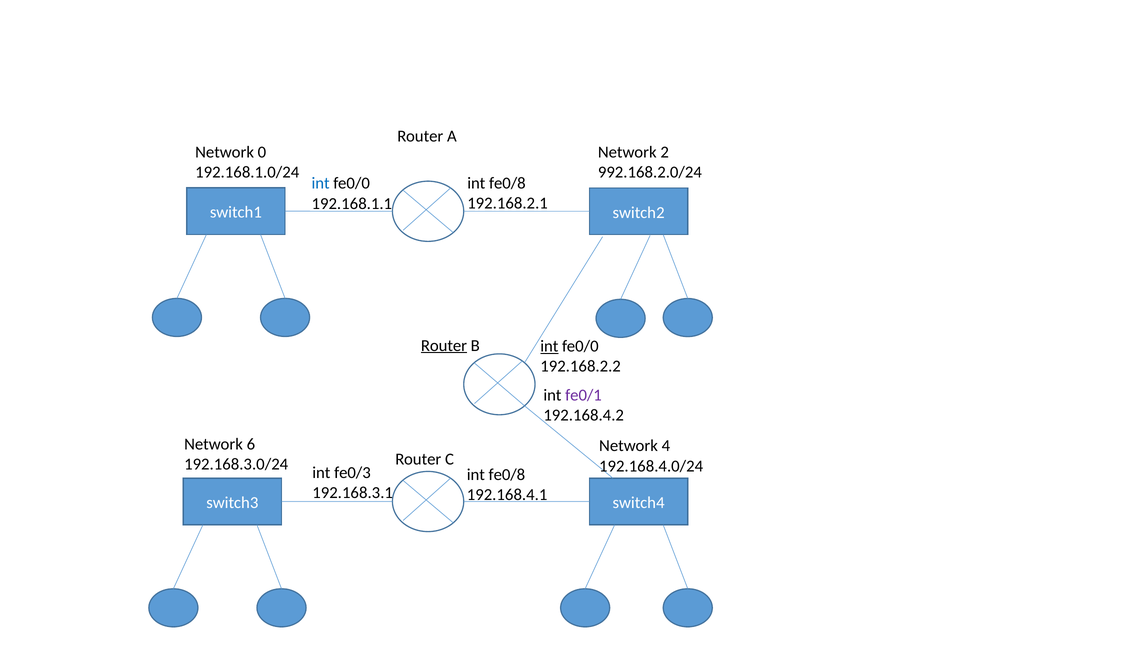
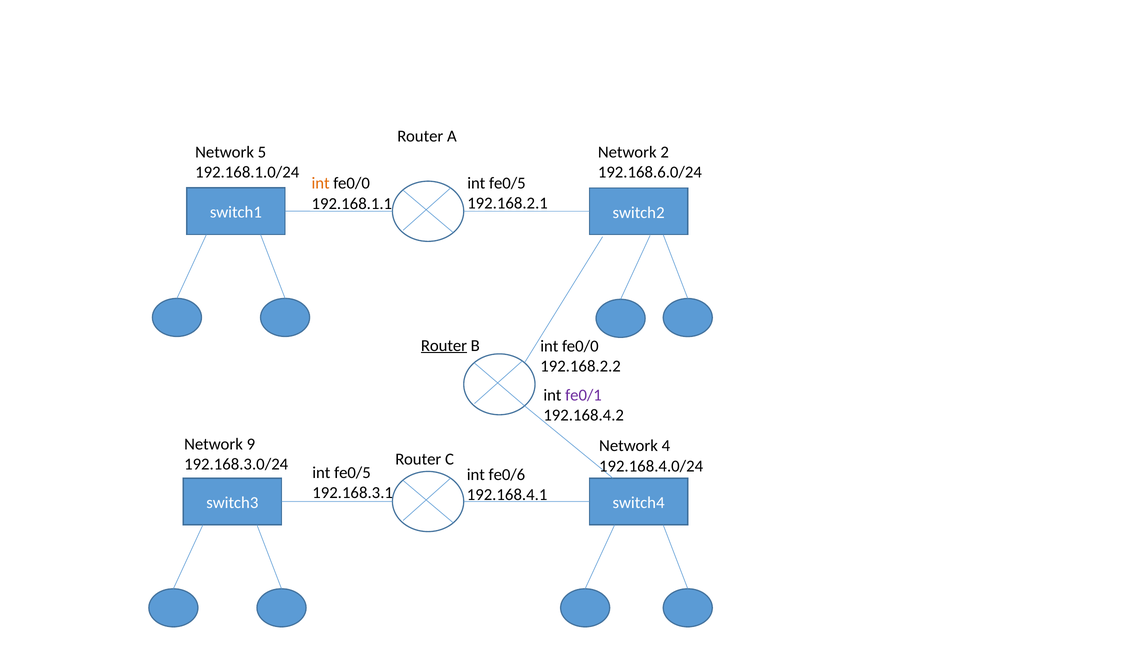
0: 0 -> 5 (262, 152)
992.168.2.0/24: 992.168.2.0/24 -> 192.168.6.0/24 (650, 172)
fe0/8: fe0/8 -> fe0/5 (507, 183)
int colour: blue -> orange (321, 183)
int underline: present -> none (549, 346)
6: 6 -> 9 (251, 445)
fe0/3: fe0/3 -> fe0/5 (352, 473)
fe0/8: fe0/8 -> fe0/6 (507, 475)
